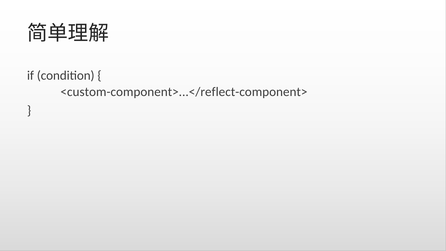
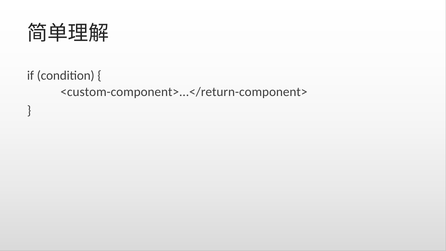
<custom-component>...</reflect-component>: <custom-component>...</reflect-component> -> <custom-component>...</return-component> (184, 92)
